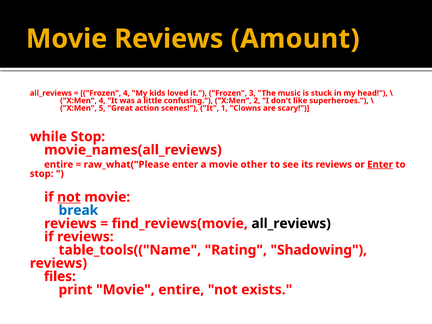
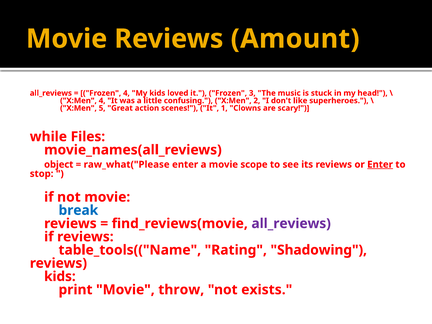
while Stop: Stop -> Files (88, 137)
entire: entire -> object (59, 164)
other: other -> scope (254, 164)
not underline: present -> none (69, 197)
all_reviews colour: black -> purple (291, 224)
files: files -> kids (60, 276)
Movie entire: entire -> throw (181, 290)
